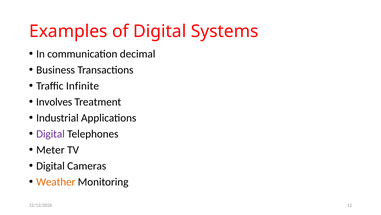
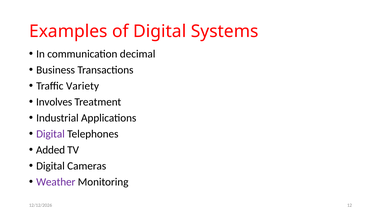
Infinite: Infinite -> Variety (83, 86)
Meter: Meter -> Added (51, 149)
Weather colour: orange -> purple (56, 181)
